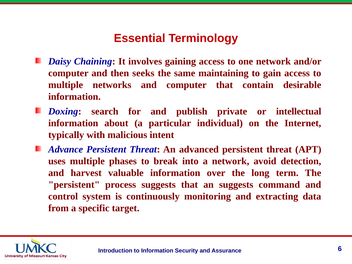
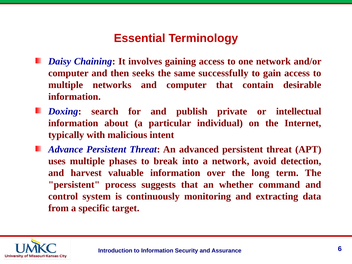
maintaining: maintaining -> successfully (223, 73)
an suggests: suggests -> whether (236, 185)
